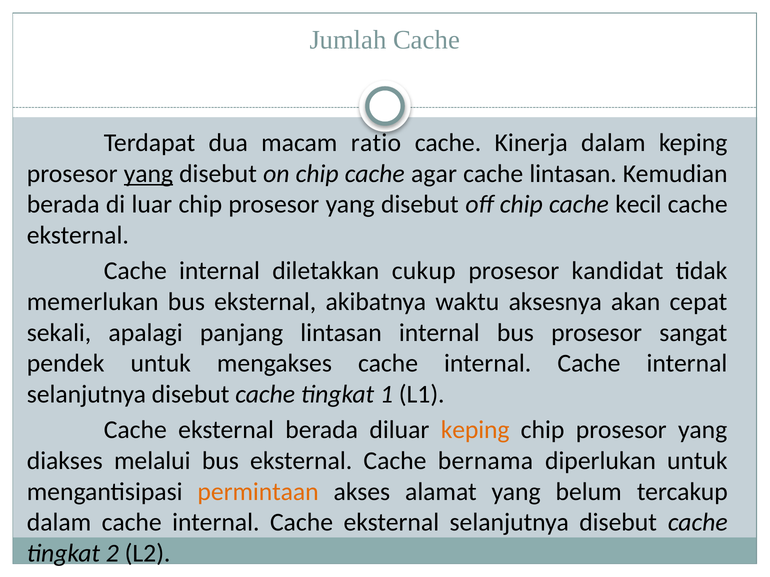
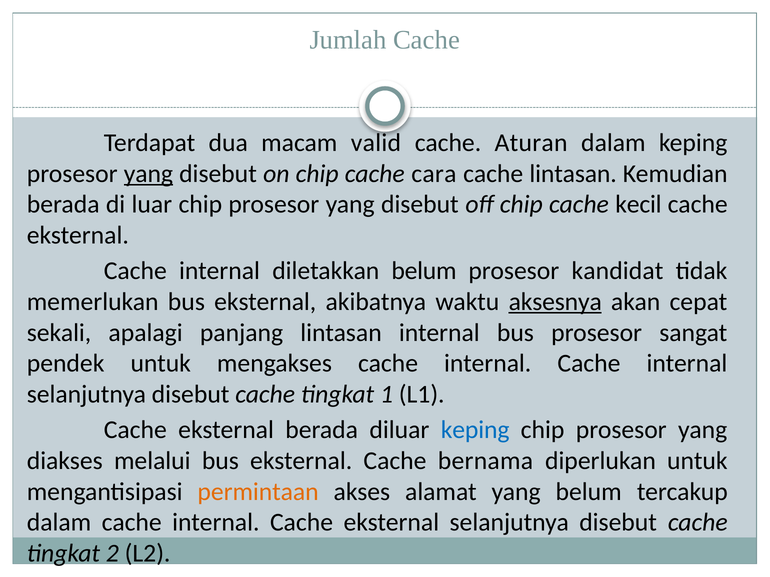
ratio: ratio -> valid (376, 143)
Kinerja: Kinerja -> Aturan (531, 143)
agar: agar -> cara (434, 174)
diletakkan cukup: cukup -> belum (424, 271)
aksesnya underline: none -> present (555, 302)
keping colour: orange -> blue (475, 430)
